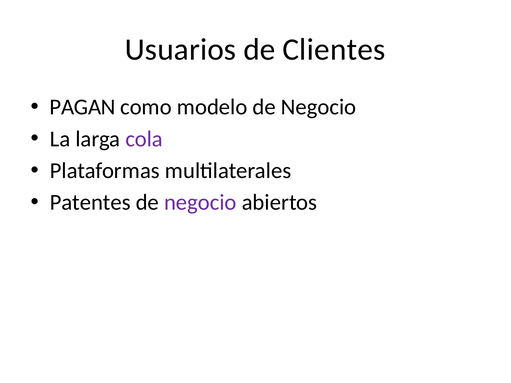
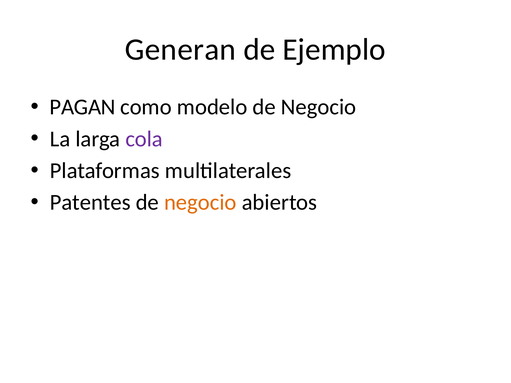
Usuarios: Usuarios -> Generan (180, 49)
Clientes: Clientes -> Ejemplo (334, 49)
negocio colour: purple -> orange (200, 203)
